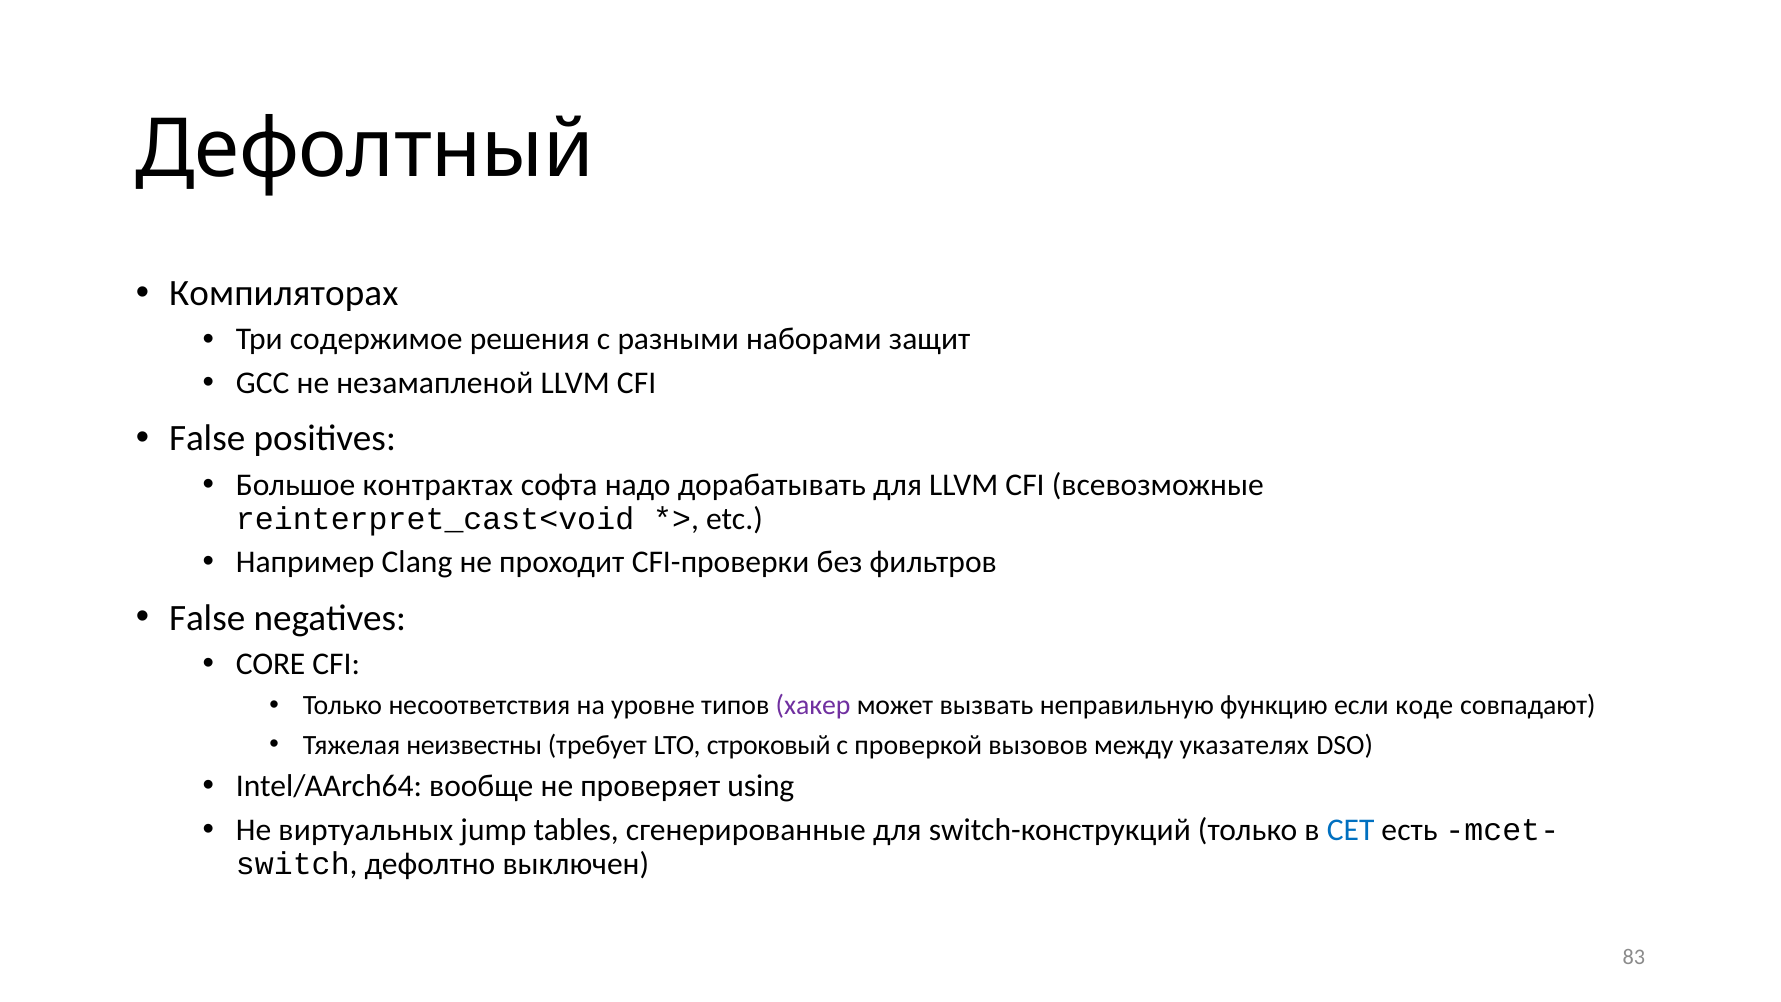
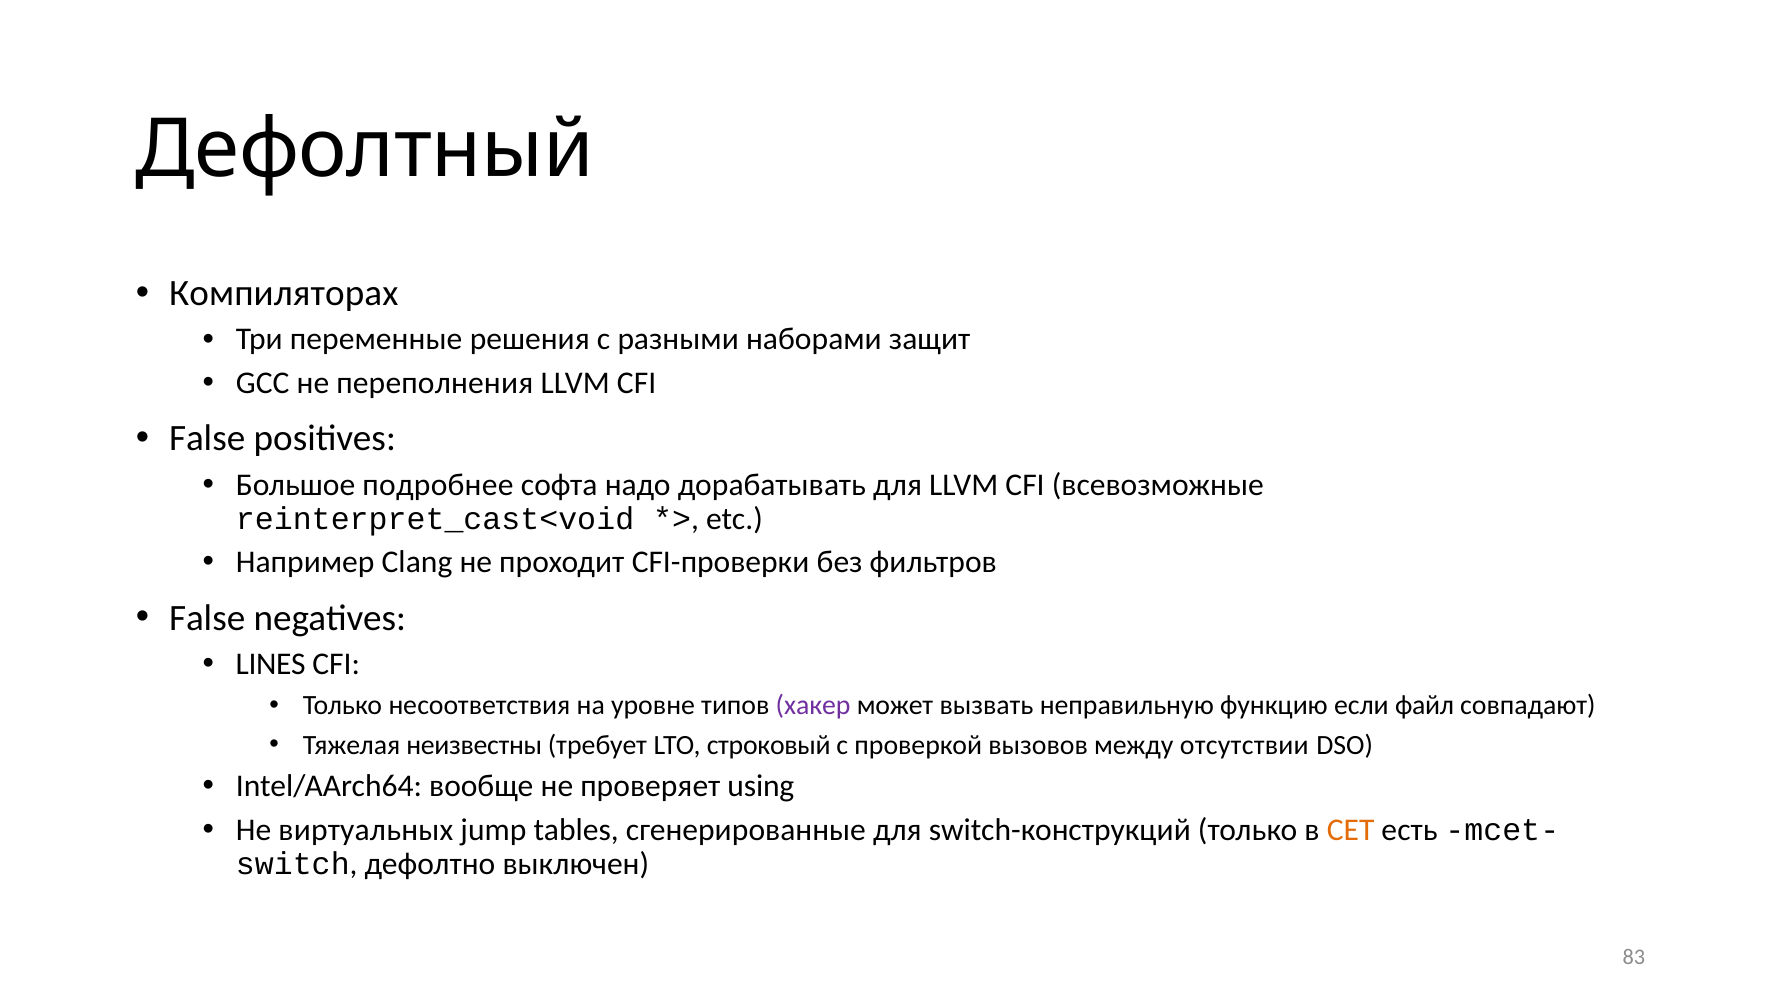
содержимое: содержимое -> переменные (376, 340)
незамапленой: незамапленой -> переполнения (435, 383)
контрактах: контрактах -> подробнее (438, 485)
CORE: CORE -> LINES (271, 664)
коде: коде -> файл (1425, 706)
указателях: указателях -> отсутствии (1244, 745)
CET colour: blue -> orange (1351, 830)
